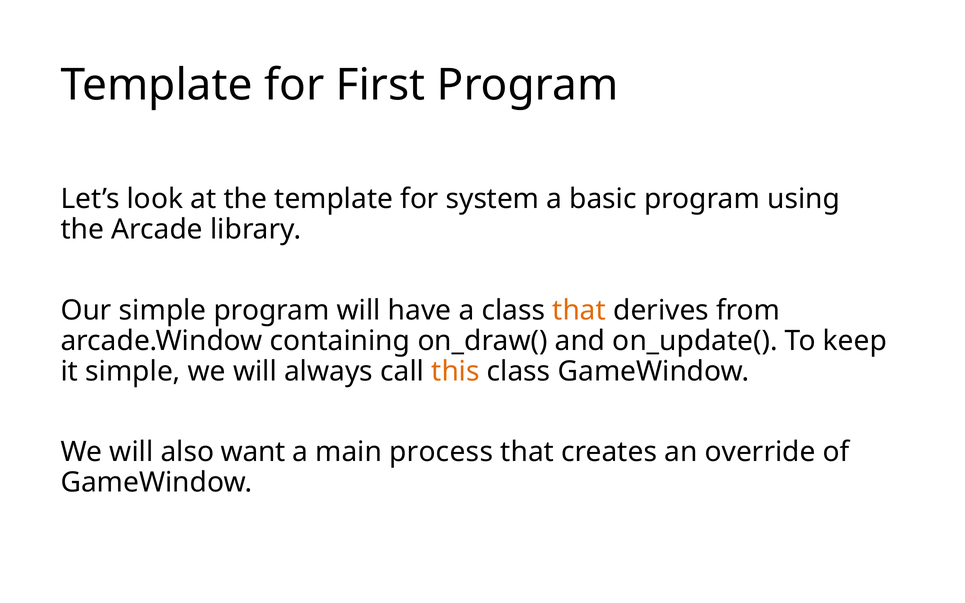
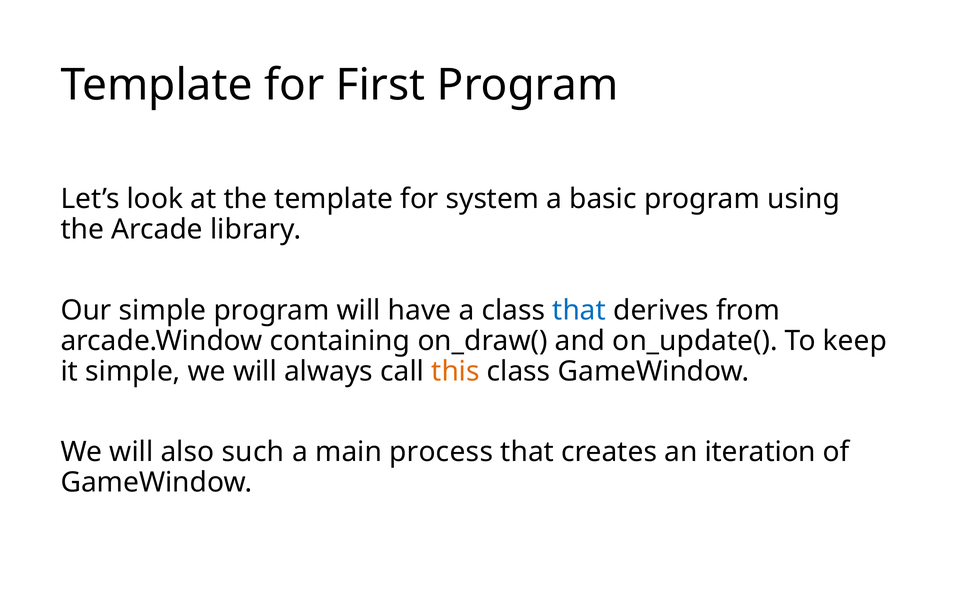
that colour: orange -> blue (579, 311)
want: want -> such (253, 452)
override: override -> iteration (760, 452)
